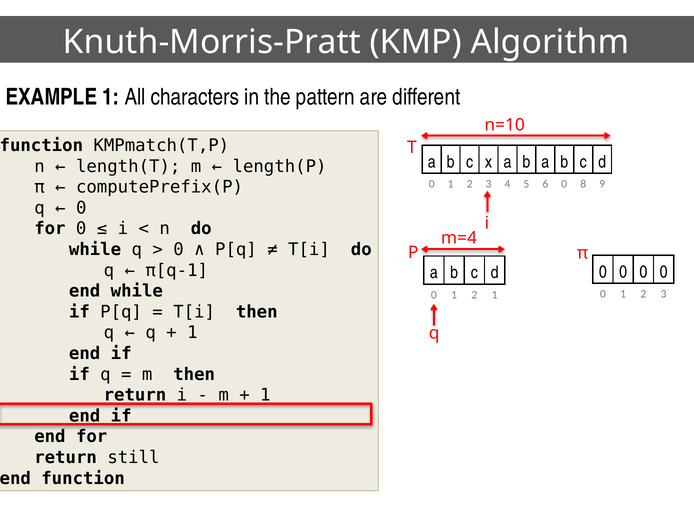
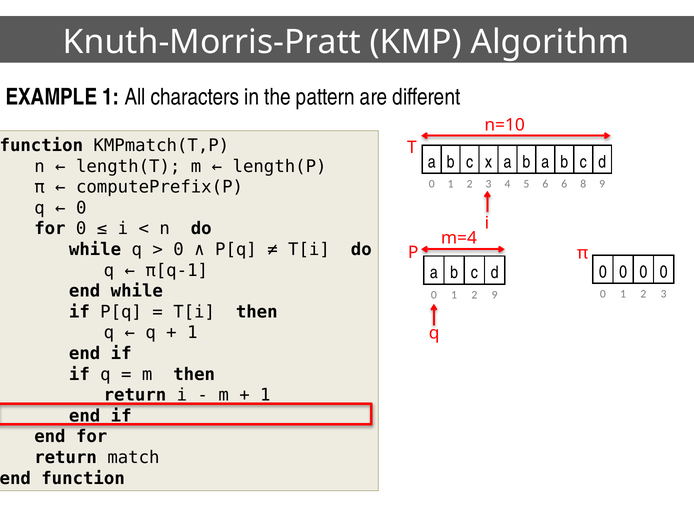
6 0: 0 -> 6 (564, 184)
2 1: 1 -> 9 (495, 295)
still: still -> match (133, 458)
